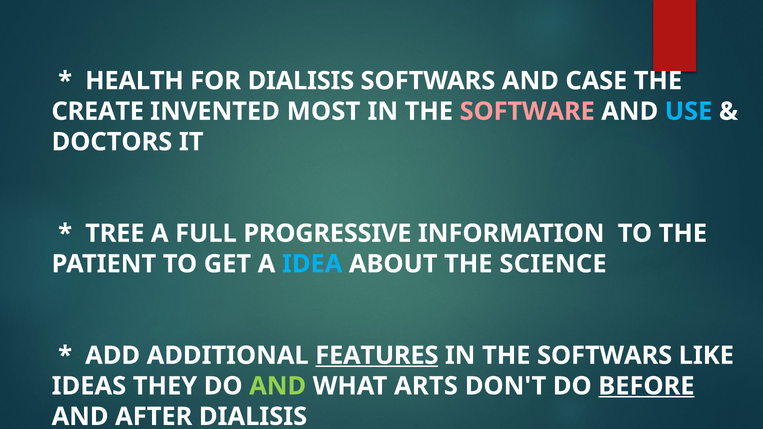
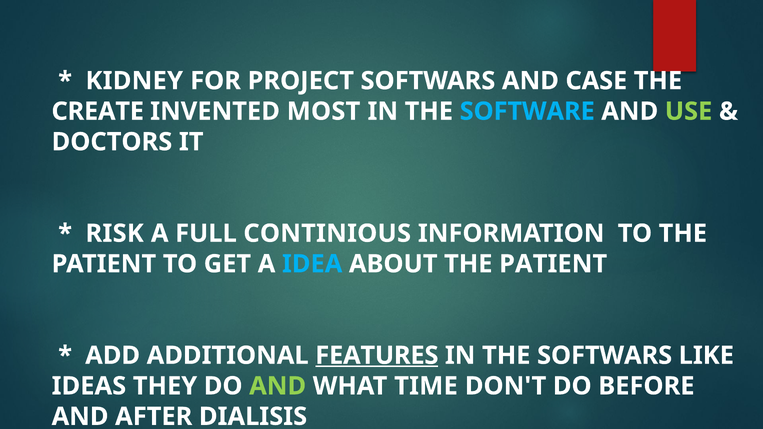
HEALTH: HEALTH -> KIDNEY (134, 81)
FOR DIALISIS: DIALISIS -> PROJECT (301, 81)
SOFTWARE colour: pink -> light blue (527, 111)
USE colour: light blue -> light green (689, 111)
TREE: TREE -> RISK (115, 234)
PROGRESSIVE: PROGRESSIVE -> CONTINIOUS (327, 234)
ABOUT THE SCIENCE: SCIENCE -> PATIENT (553, 264)
ARTS: ARTS -> TIME (426, 386)
BEFORE underline: present -> none (646, 386)
